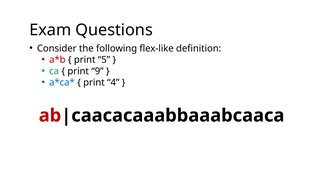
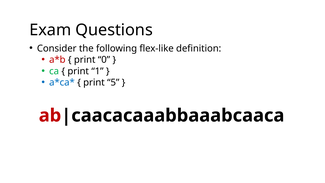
5: 5 -> 0 (104, 60)
9: 9 -> 1 (97, 71)
4: 4 -> 5 (113, 82)
